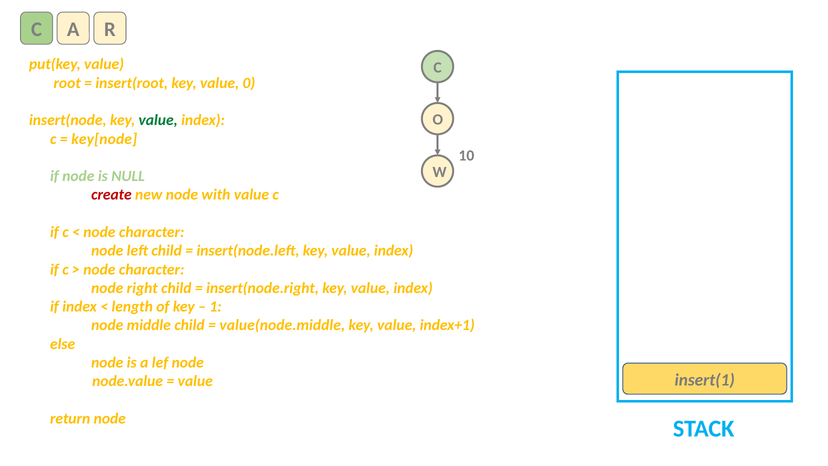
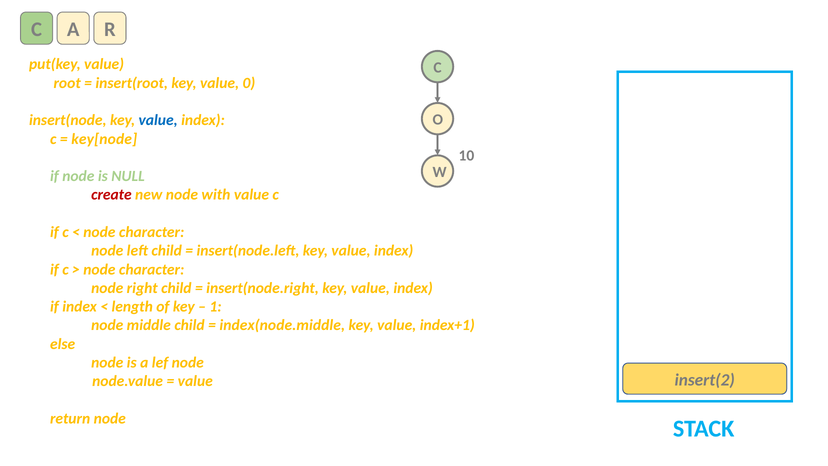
value colour: green -> blue (158, 120)
value(node.middle: value(node.middle -> index(node.middle (282, 325)
insert(1: insert(1 -> insert(2 (705, 380)
